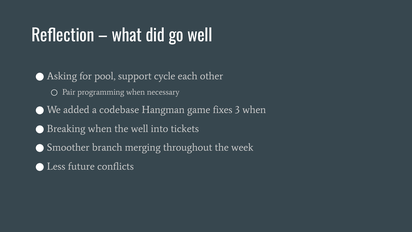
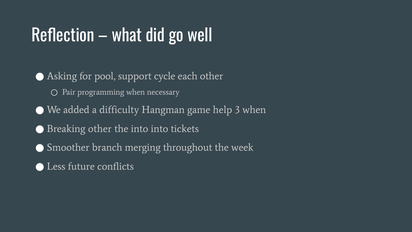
codebase: codebase -> difficulty (119, 110)
fixes: fixes -> help (223, 110)
Breaking when: when -> other (100, 129)
the well: well -> into (140, 129)
